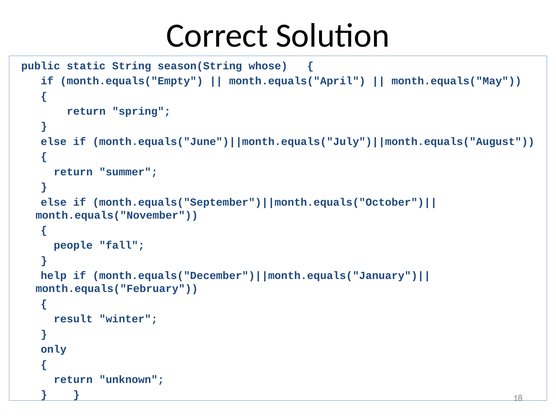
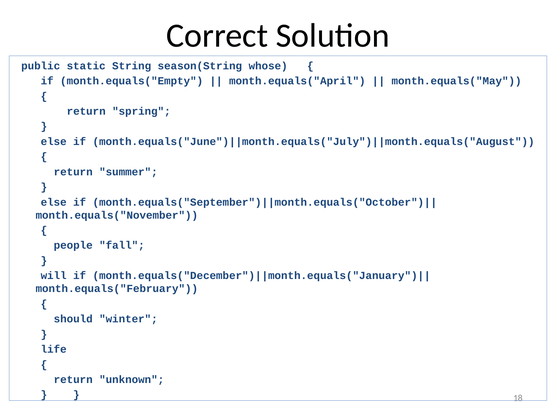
help: help -> will (54, 276)
result: result -> should (73, 319)
only: only -> life (54, 349)
